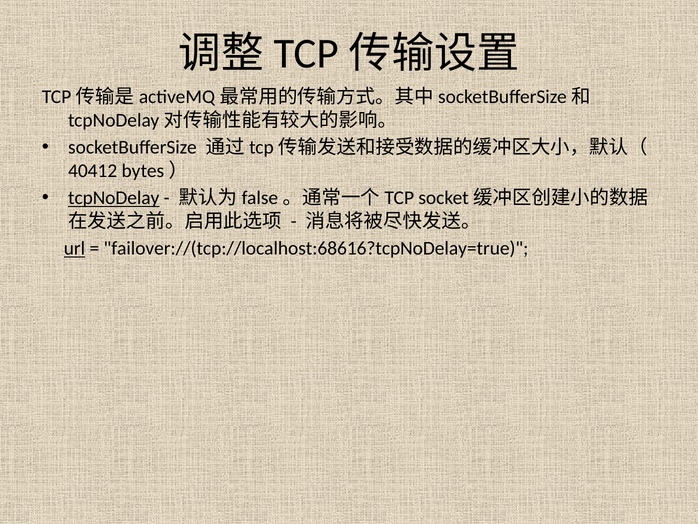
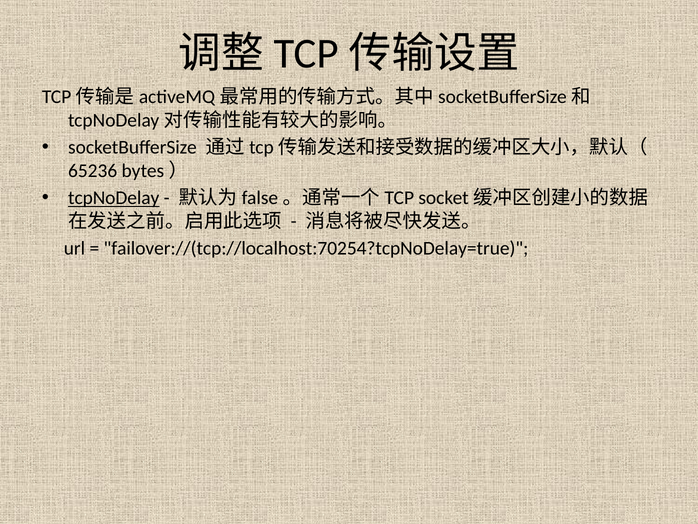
40412: 40412 -> 65236 (93, 171)
url underline: present -> none (74, 248)
failover://(tcp://localhost:68616?tcpNoDelay=true: failover://(tcp://localhost:68616?tcpNoDelay=true -> failover://(tcp://localhost:70254?tcpNoDelay=true (316, 248)
